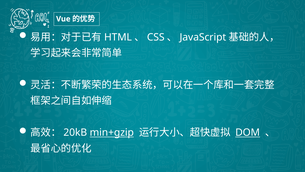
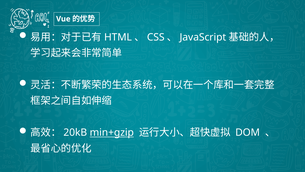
DOM underline: present -> none (248, 132)
